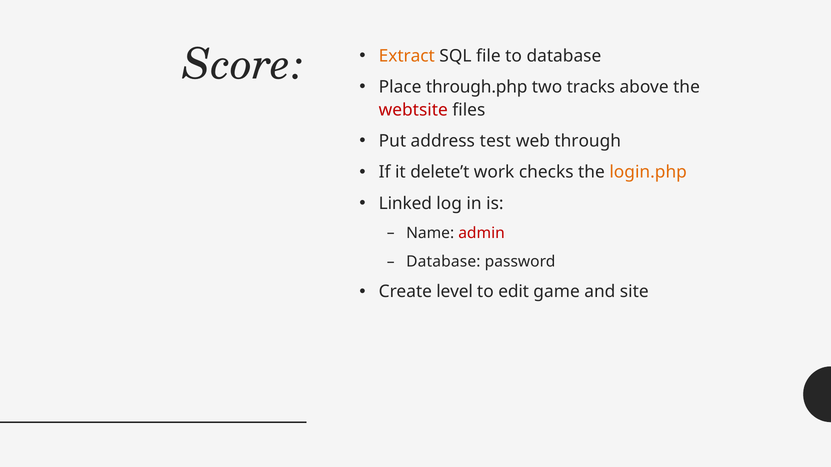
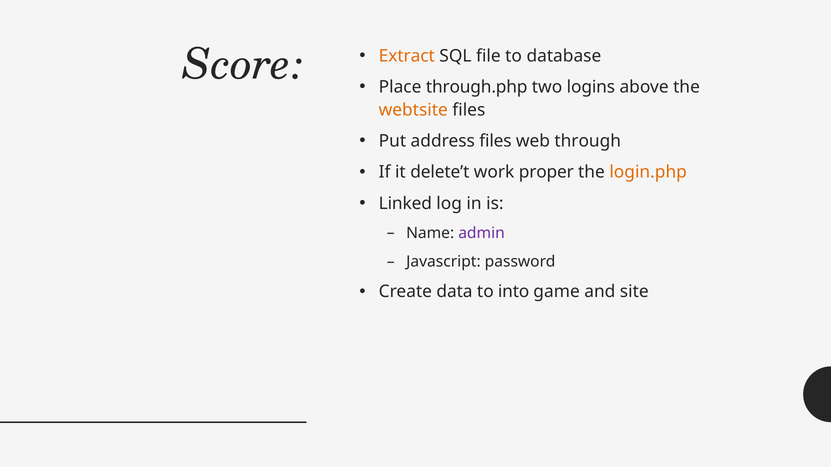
tracks: tracks -> logins (591, 87)
webtsite colour: red -> orange (413, 110)
address test: test -> files (495, 141)
checks: checks -> proper (546, 172)
admin colour: red -> purple (482, 233)
Database: Database -> Javascript (443, 262)
level: level -> data (455, 292)
edit: edit -> into (514, 292)
